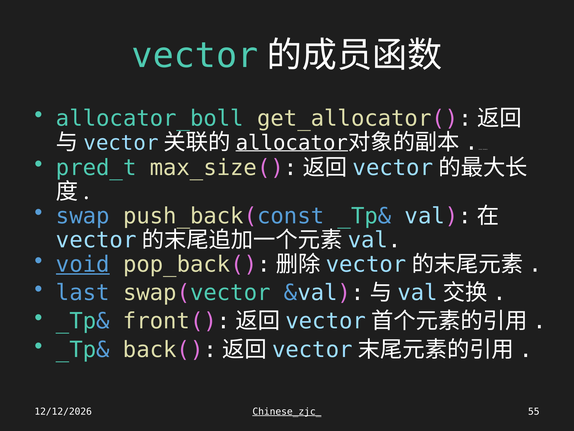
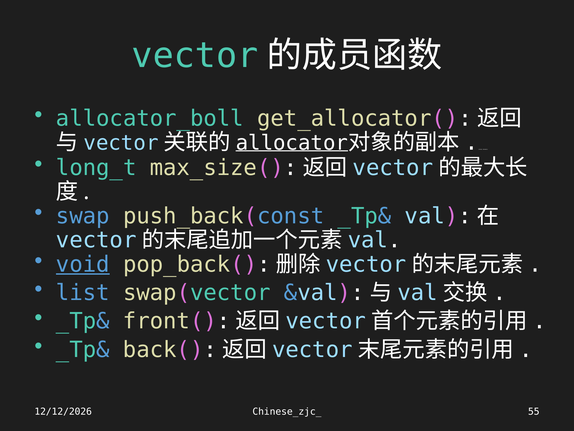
pred_t: pred_t -> long_t (96, 168)
last: last -> list (83, 292)
Chinese_zjc_ underline: present -> none (287, 411)
